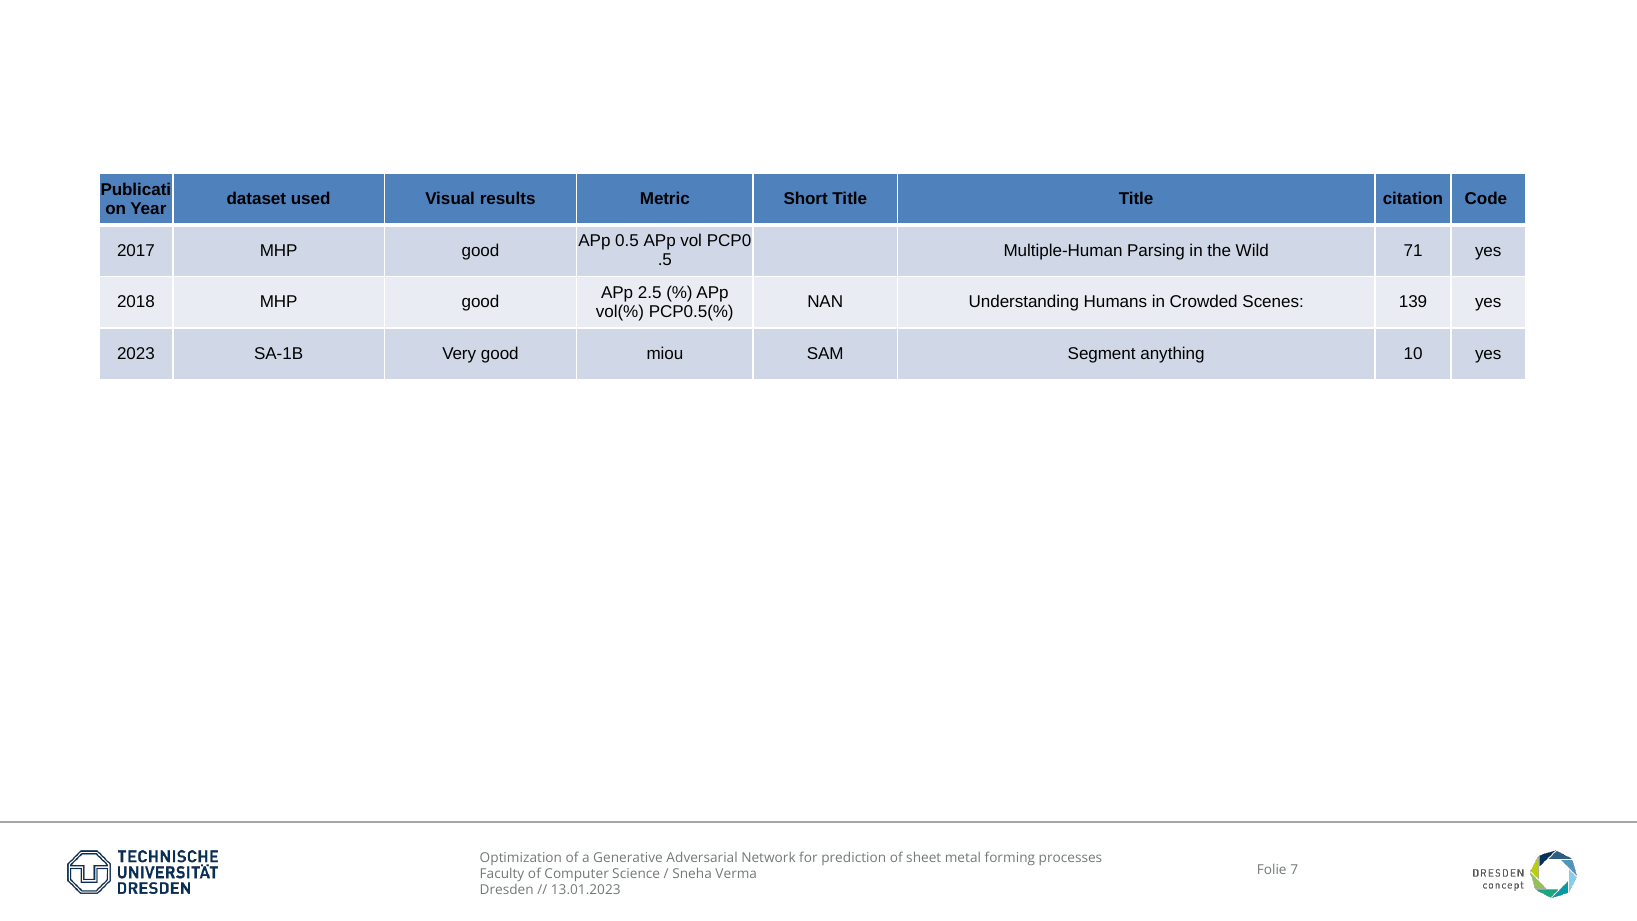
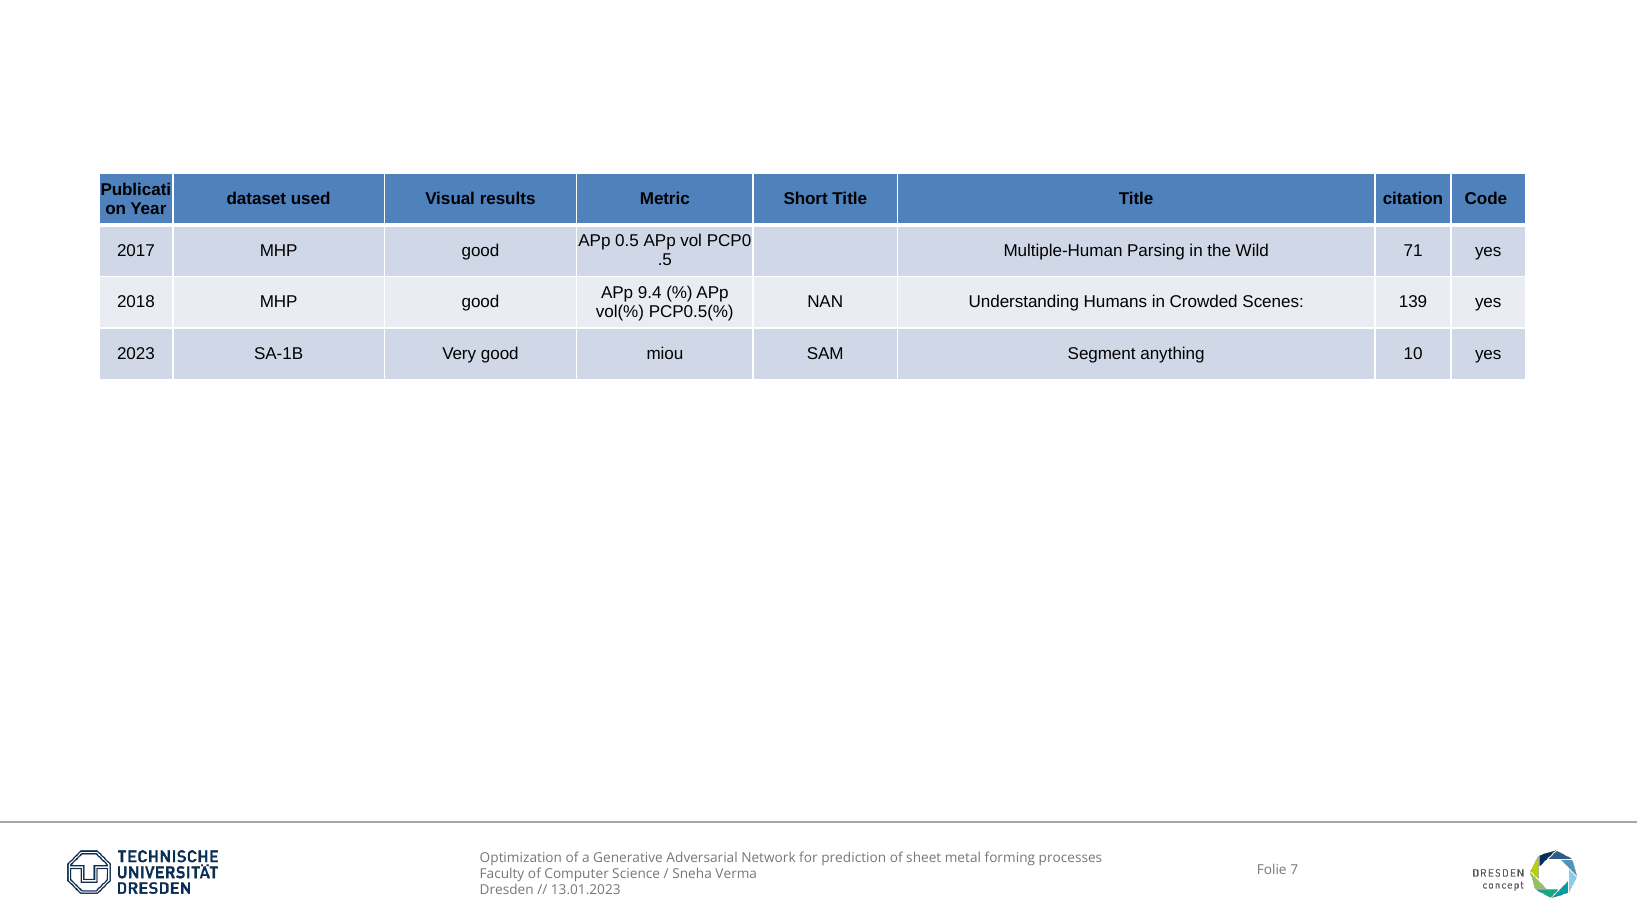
2.5: 2.5 -> 9.4 (650, 293)
